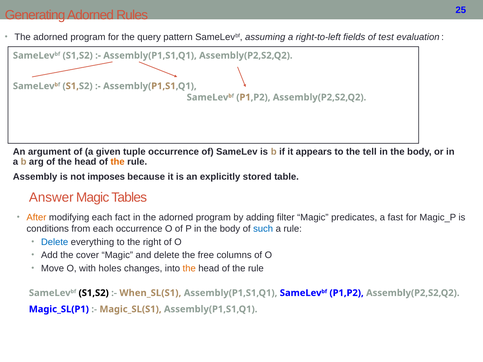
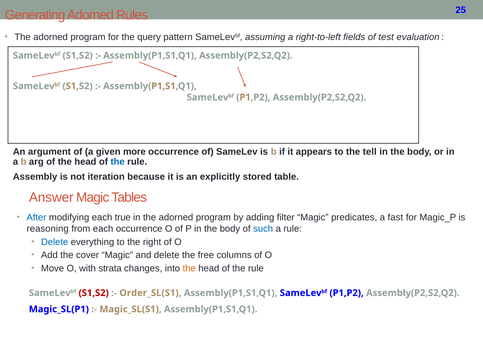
tuple: tuple -> more (134, 152)
the colour: orange -> blue (118, 162)
imposes: imposes -> iteration (106, 177)
After colour: orange -> blue (36, 218)
fact: fact -> true (123, 218)
conditions: conditions -> reasoning (48, 229)
holes: holes -> strata (110, 269)
S1,S2 colour: black -> red (94, 293)
When_SL(S1: When_SL(S1 -> Order_SL(S1 (150, 293)
